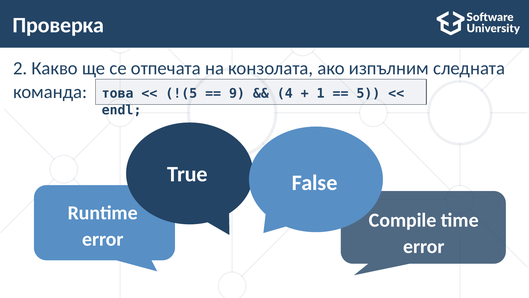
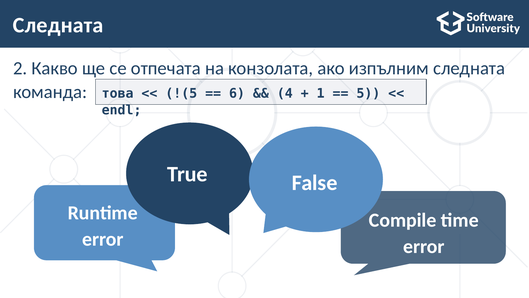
Проверка: Проверка -> Следната (58, 25)
9: 9 -> 6 (237, 93)
